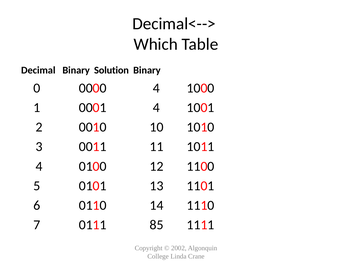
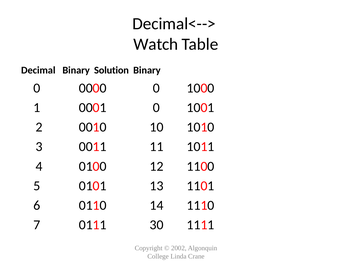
Which: Which -> Watch (156, 44)
0000 4: 4 -> 0 (156, 88)
0001 4: 4 -> 0 (156, 108)
85: 85 -> 30 (157, 225)
